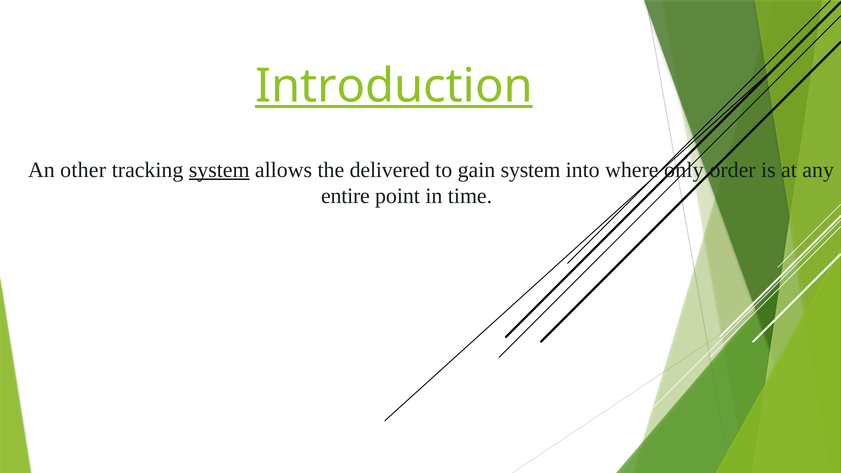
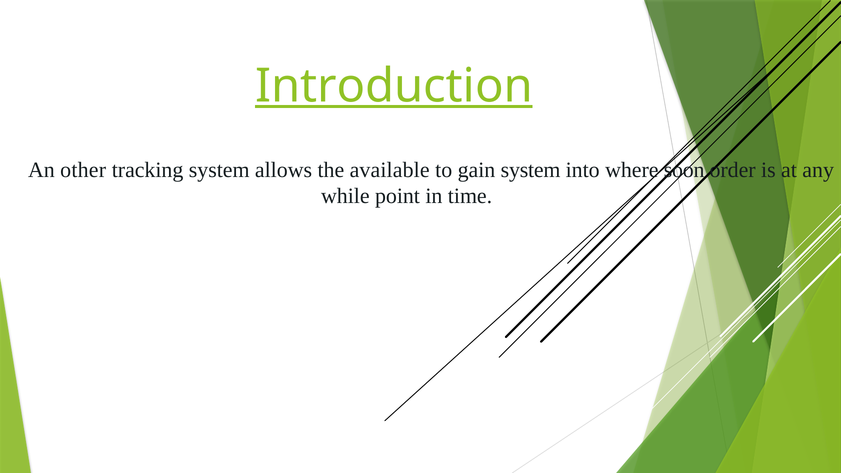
system underline: present -> none (219, 170)
delivered: delivered -> available (390, 170)
only: only -> soon (684, 170)
entire: entire -> while (345, 196)
